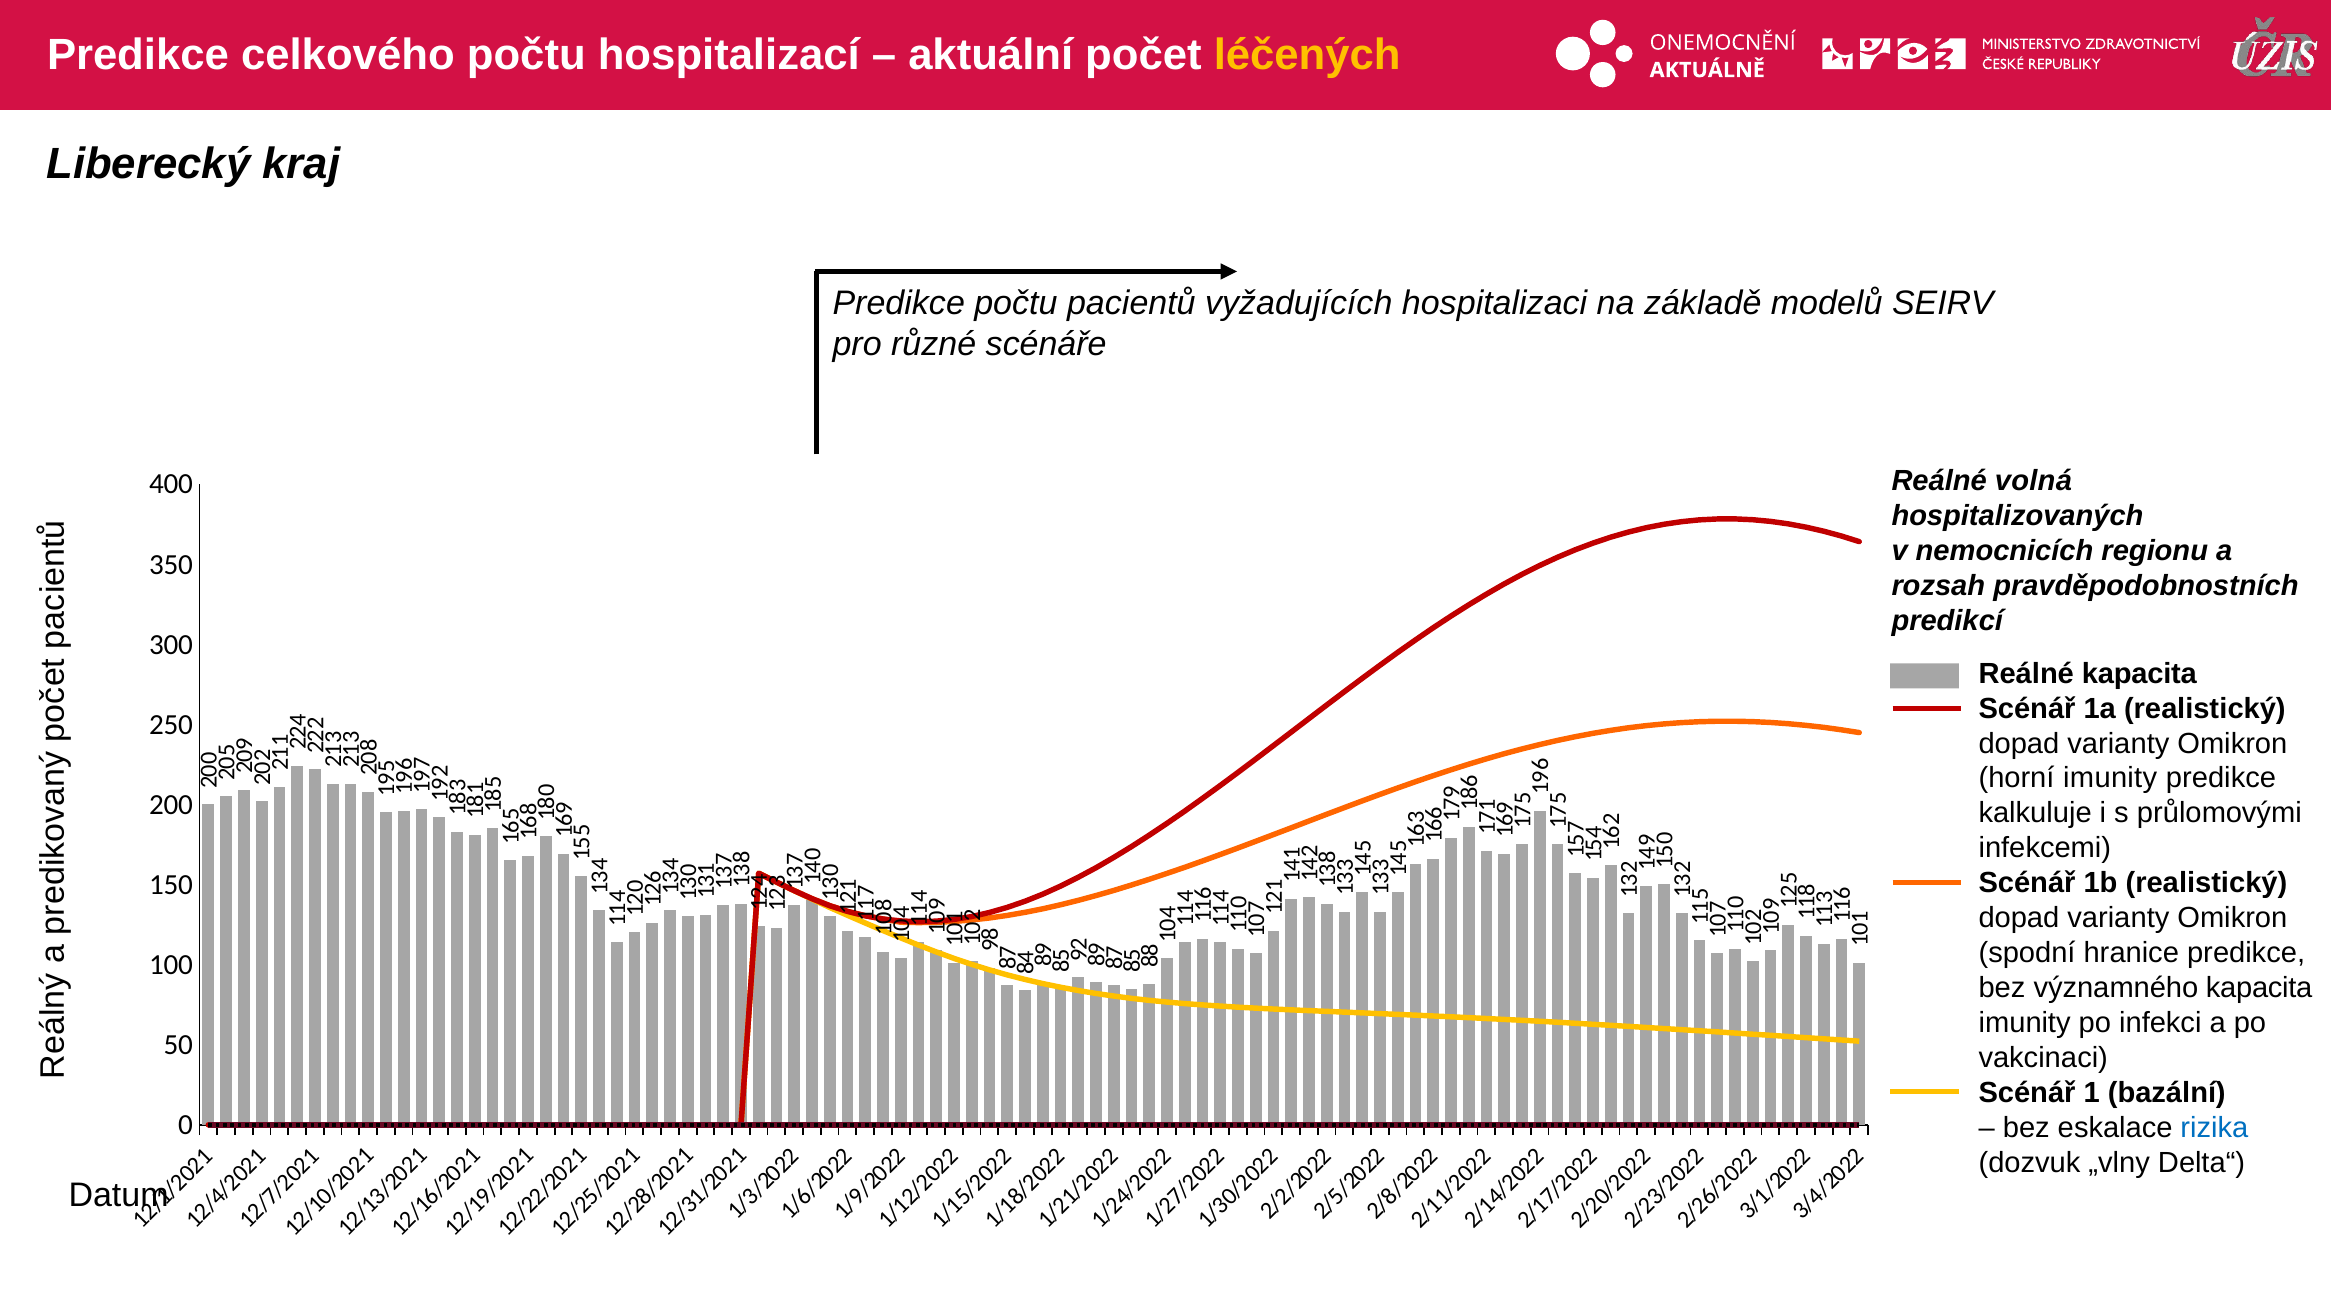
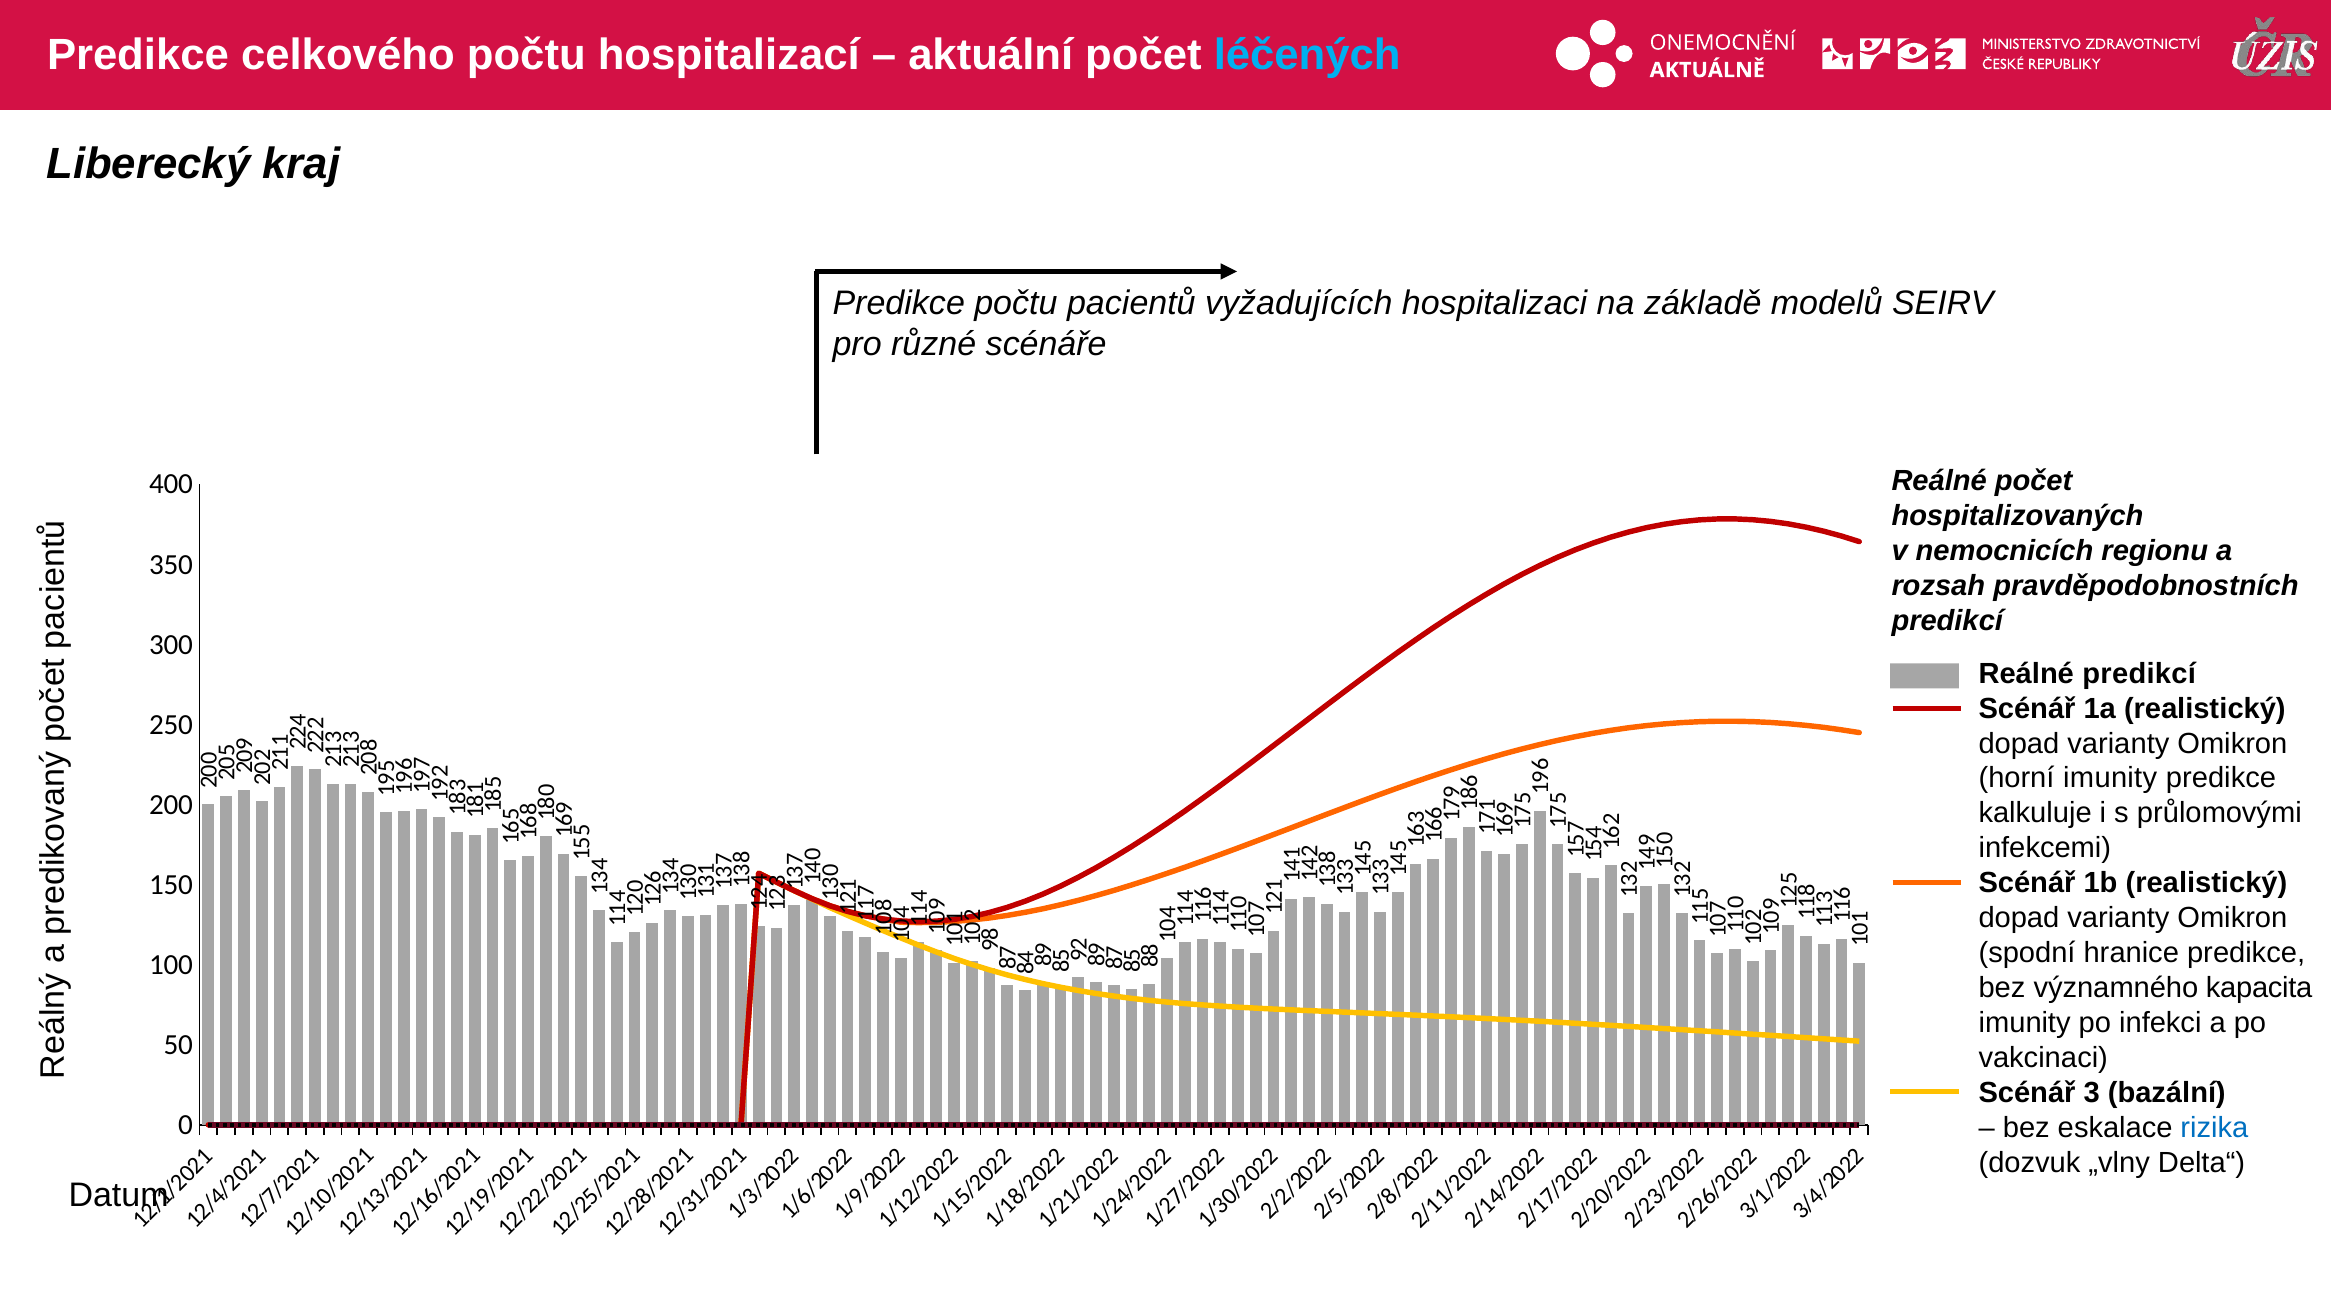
léčených colour: yellow -> light blue (1307, 55)
Reálné volná: volná -> počet (2034, 481)
Reálné kapacita: kapacita -> predikcí (2139, 674)
Scénář 1: 1 -> 3 (2092, 1093)
